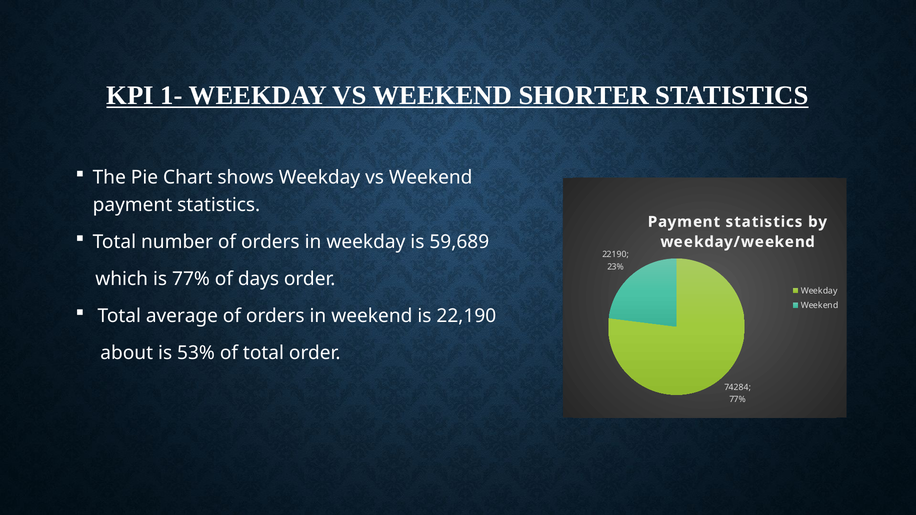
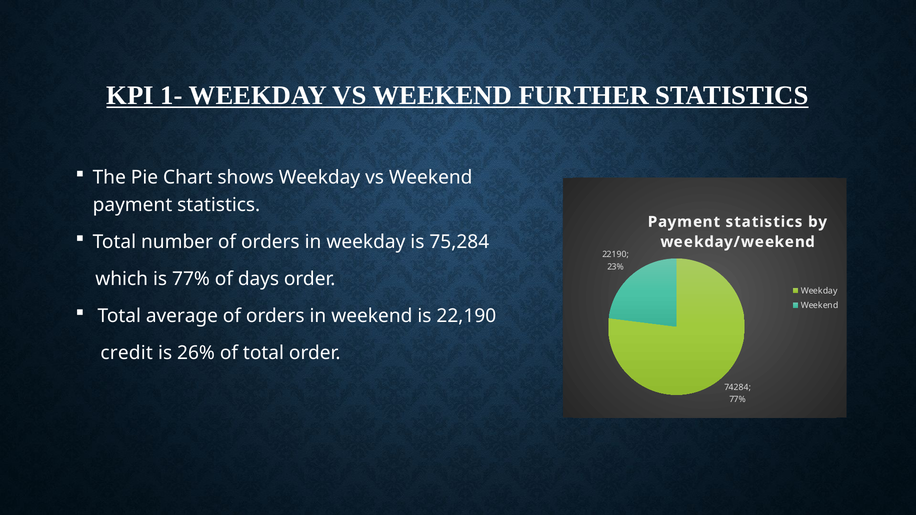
SHORTER: SHORTER -> FURTHER (584, 95)
59,689: 59,689 -> 75,284 (459, 242)
about: about -> credit (127, 353)
53%: 53% -> 26% (196, 353)
